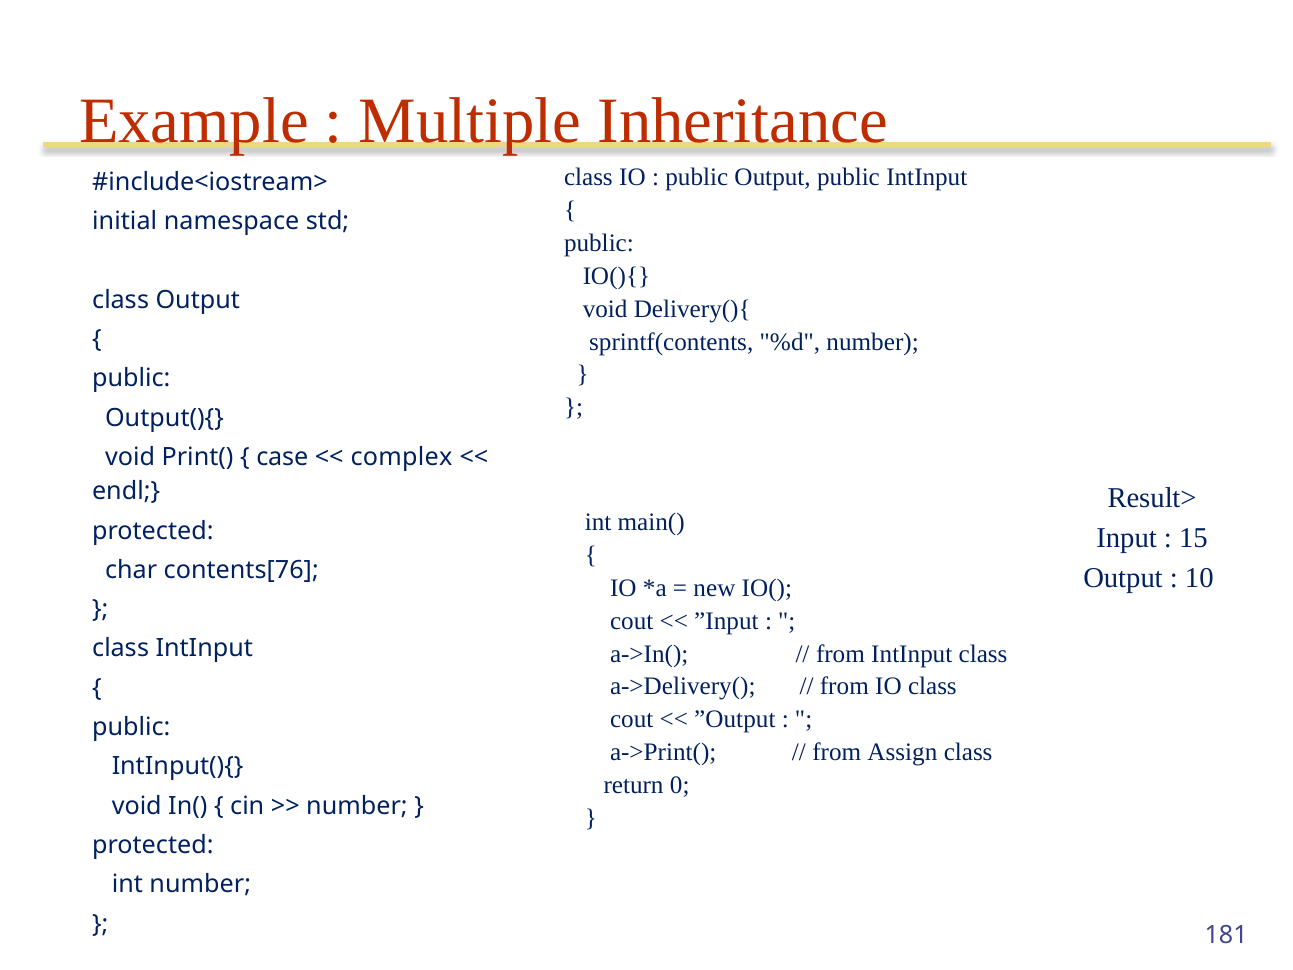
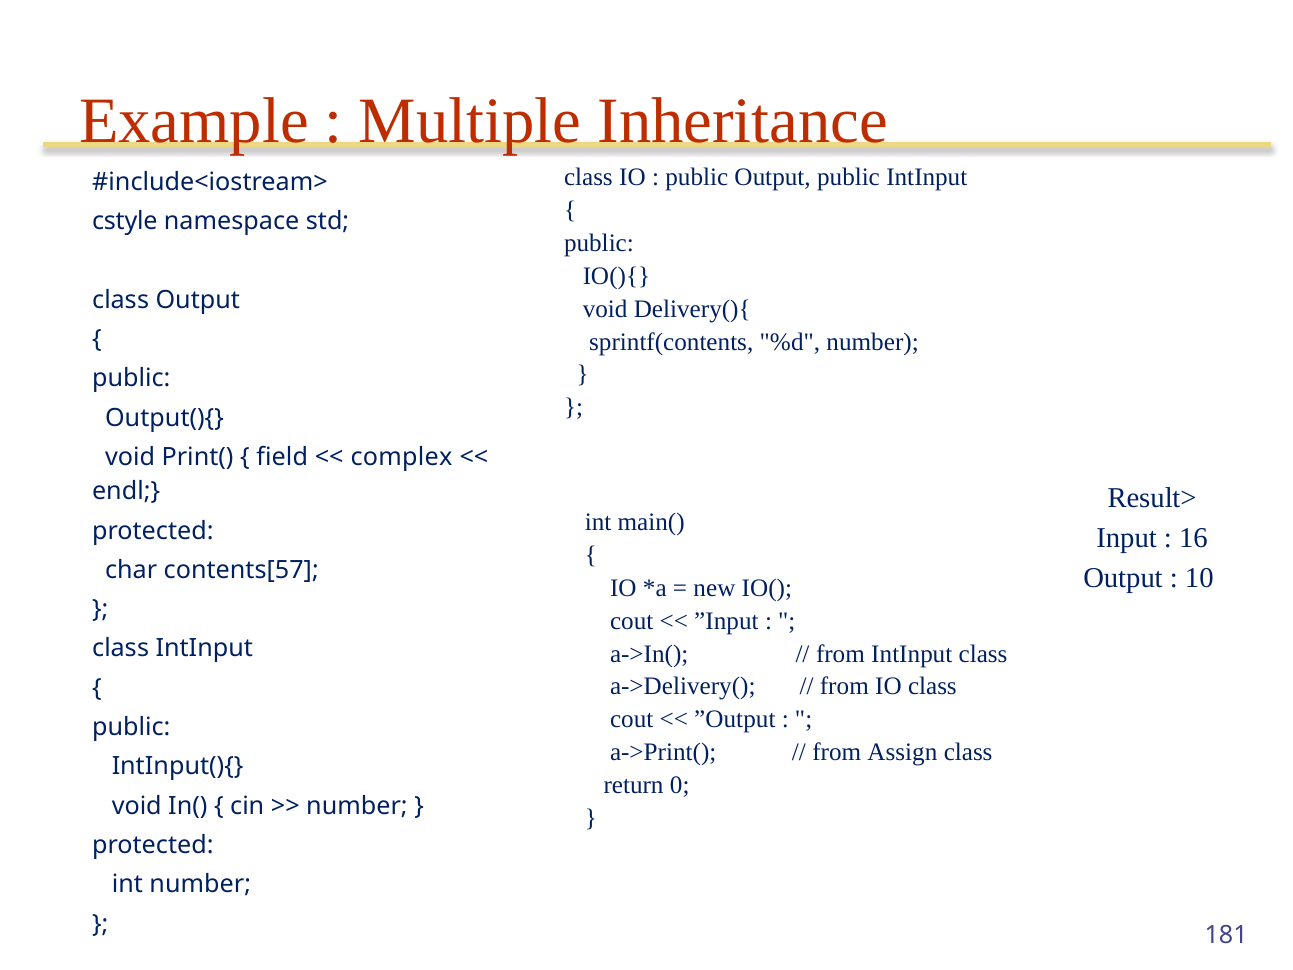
initial: initial -> cstyle (125, 221)
case: case -> field (282, 457)
15: 15 -> 16 (1193, 538)
contents[76: contents[76 -> contents[57 (241, 570)
